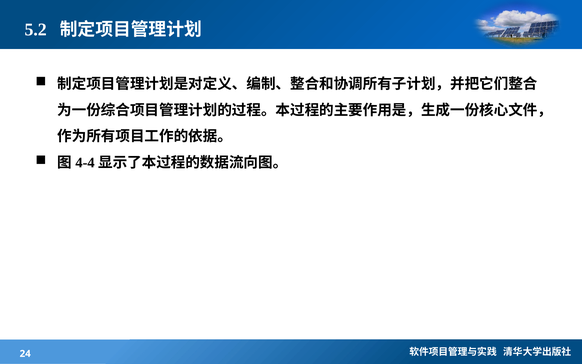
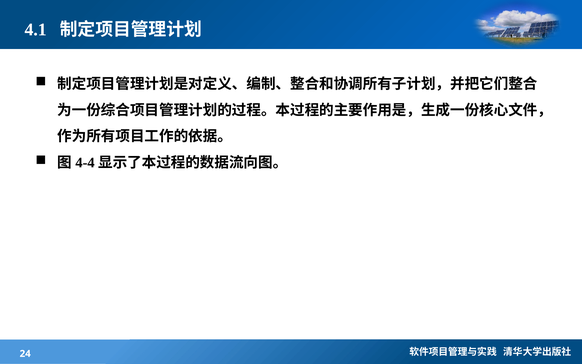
5.2: 5.2 -> 4.1 (36, 30)
